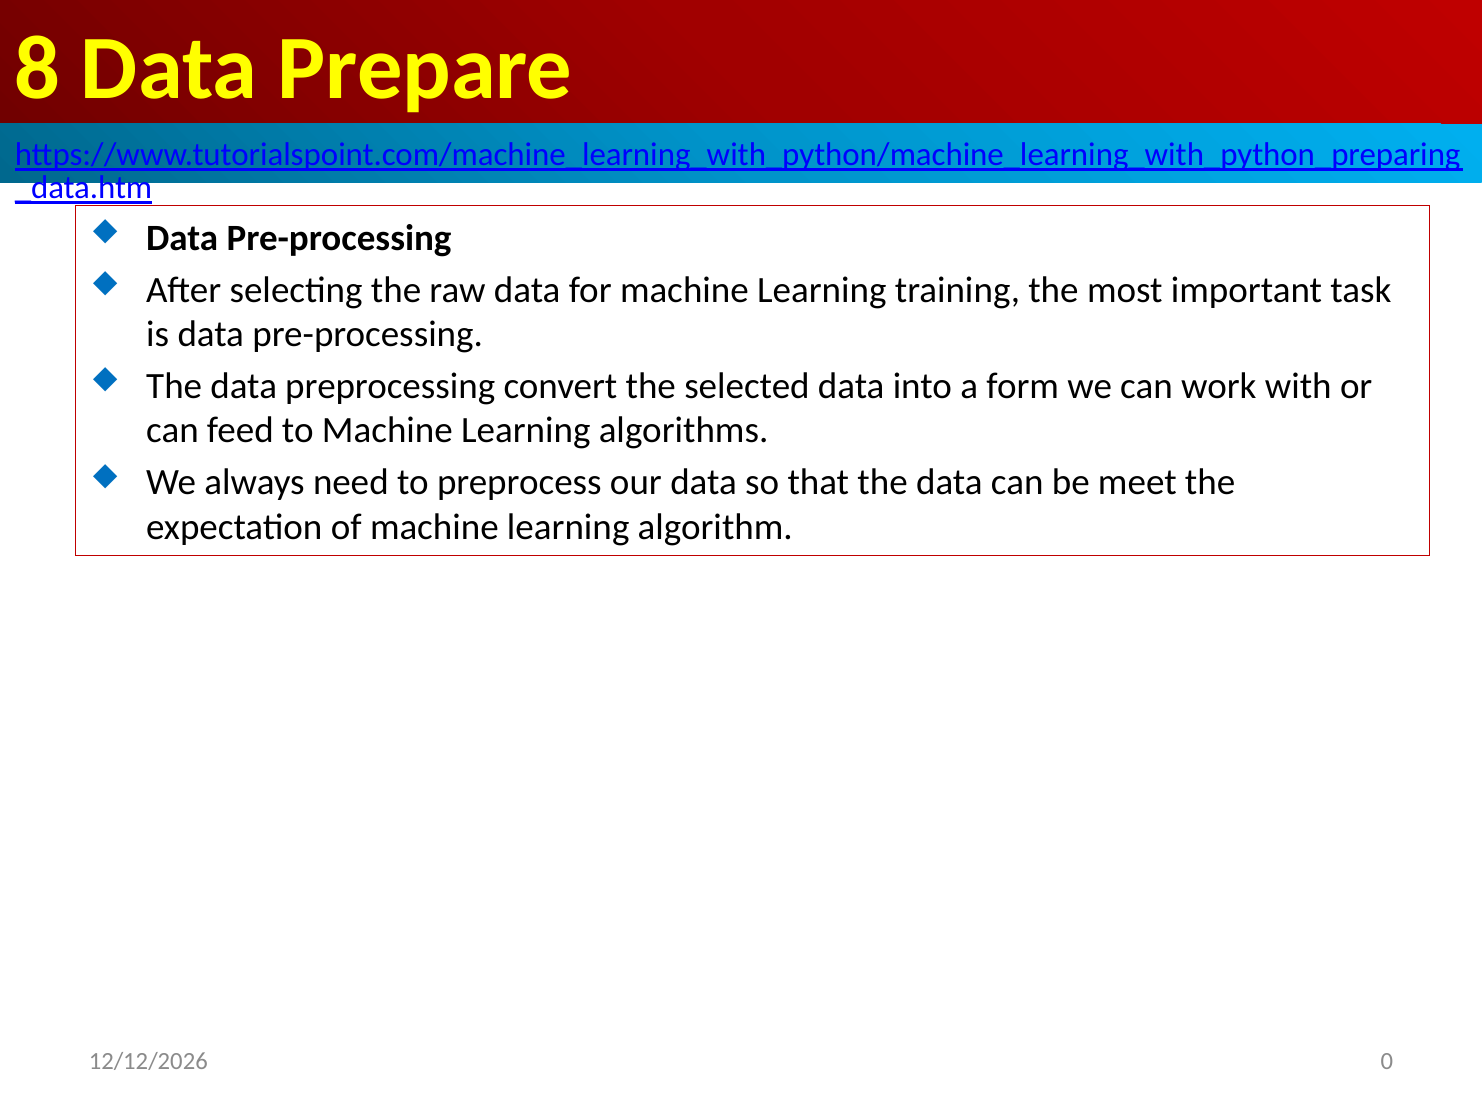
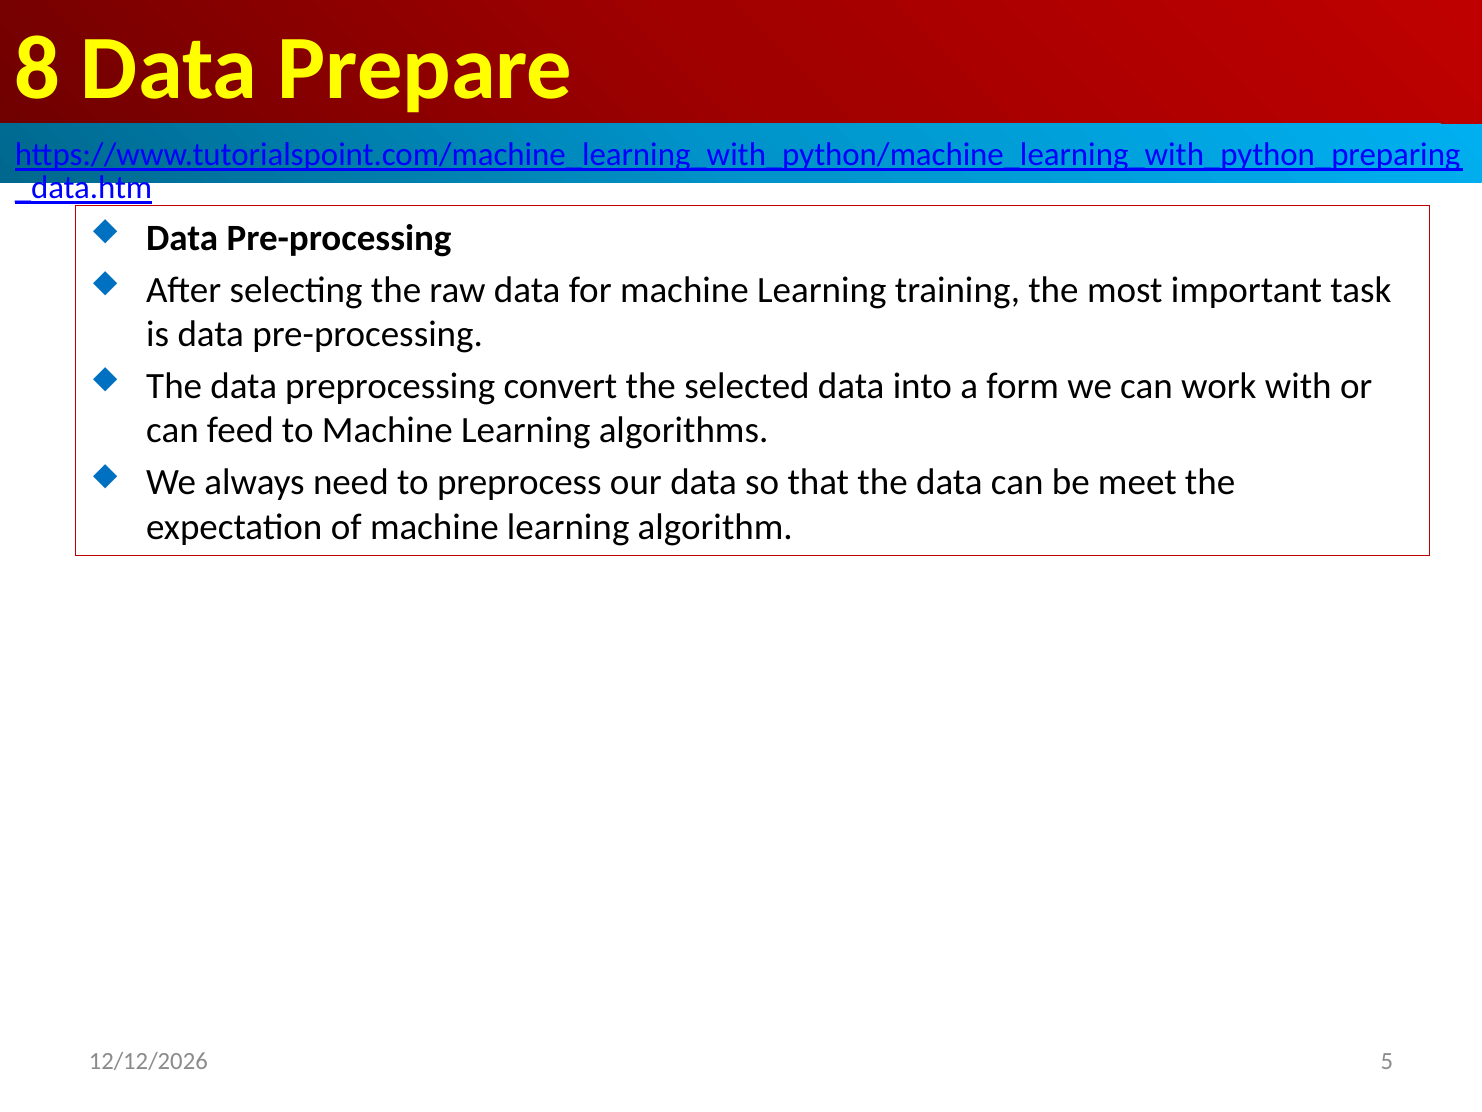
0: 0 -> 5 (1387, 1061)
